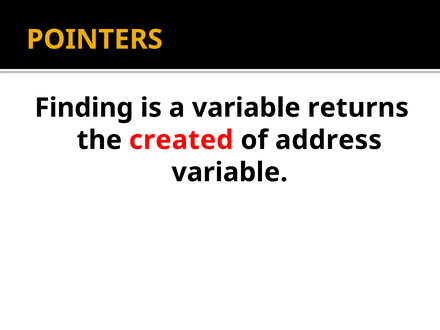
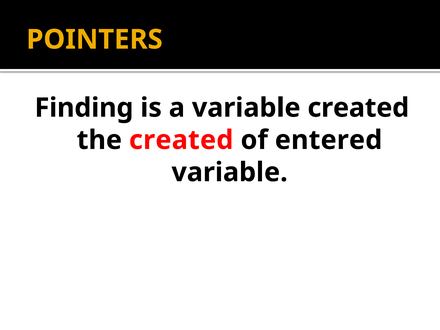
variable returns: returns -> created (358, 108)
address: address -> entered (329, 140)
